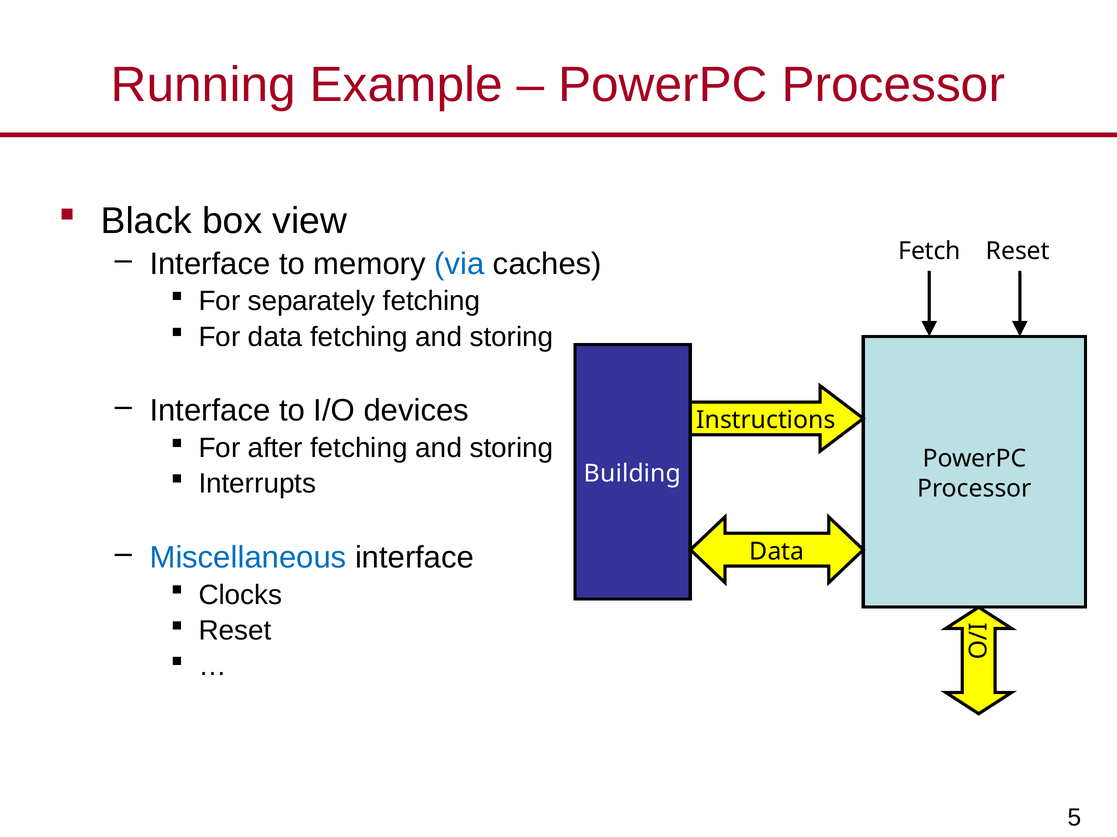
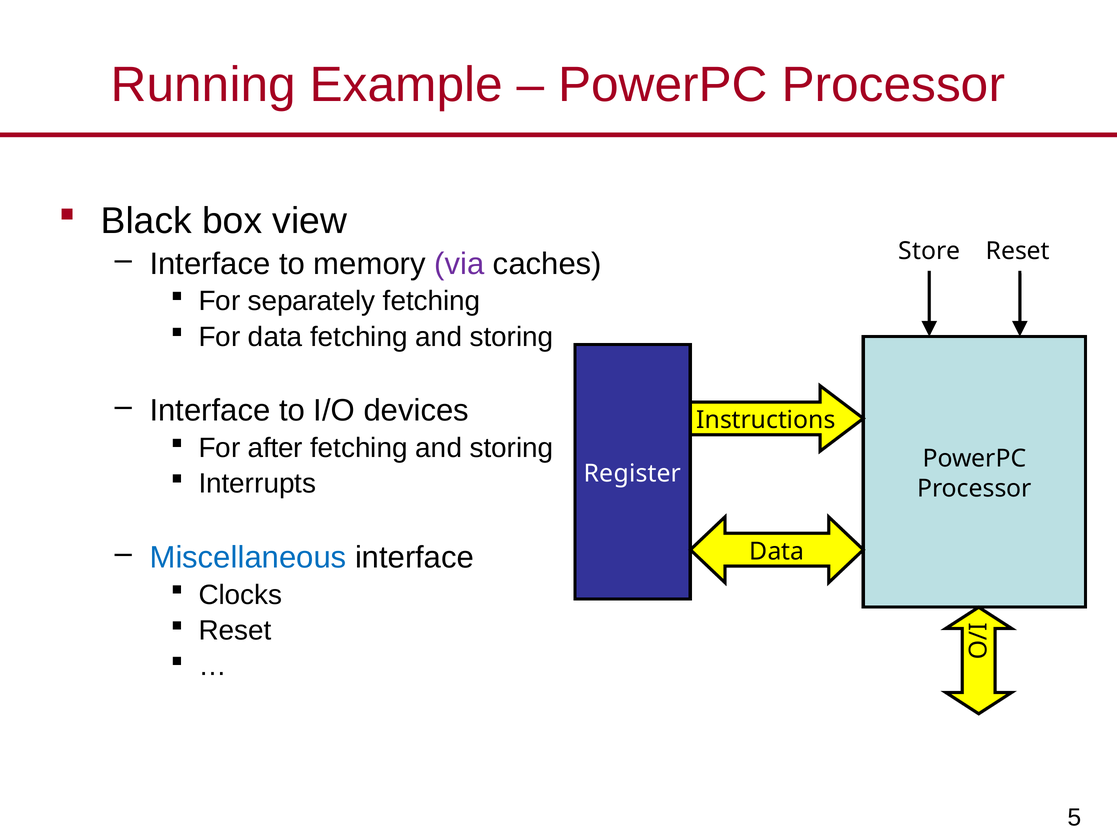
Fetch: Fetch -> Store (929, 252)
via colour: blue -> purple (459, 264)
Building: Building -> Register (632, 474)
